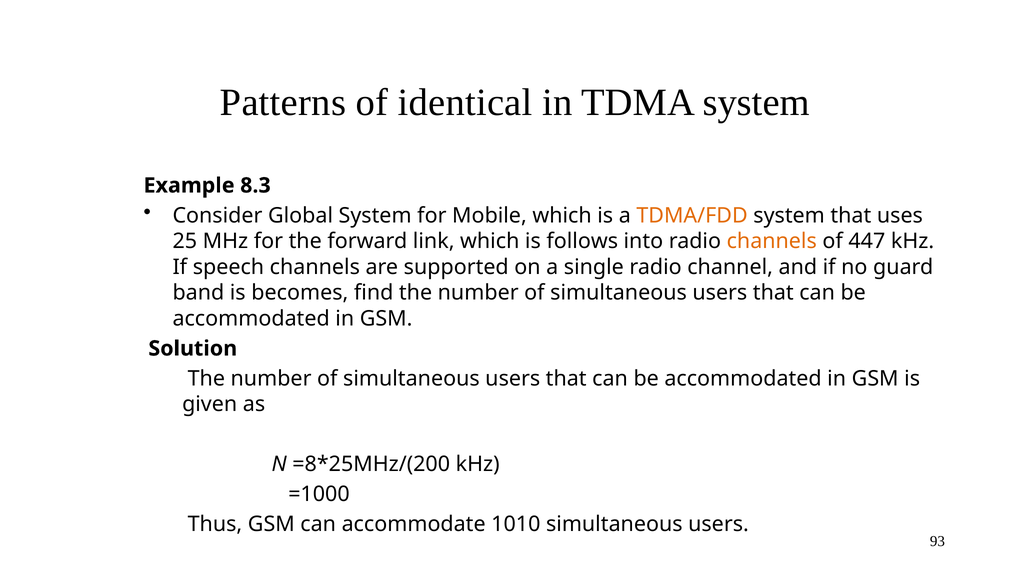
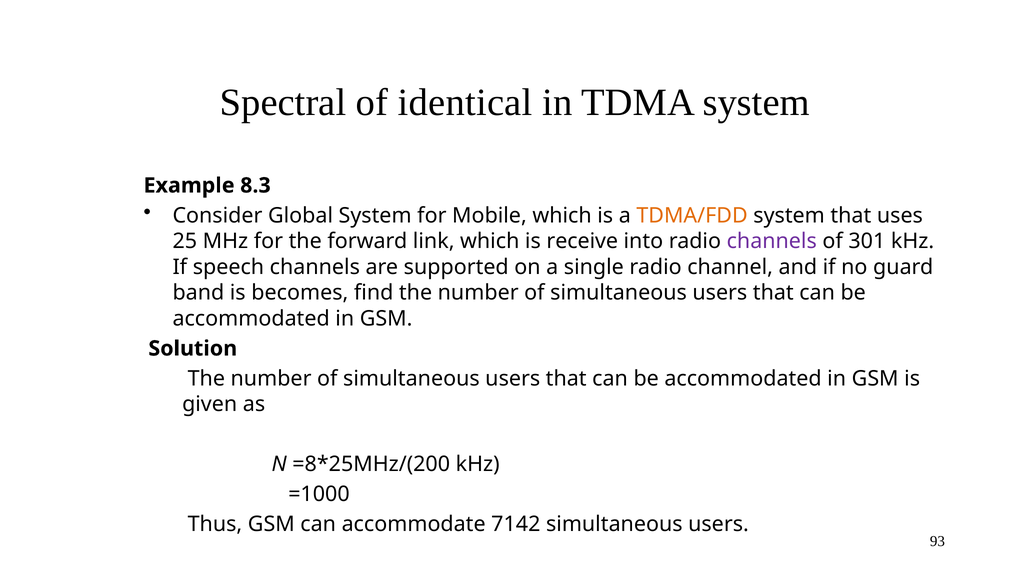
Patterns: Patterns -> Spectral (283, 102)
follows: follows -> receive (582, 241)
channels colour: orange -> purple (772, 241)
447: 447 -> 301 (867, 241)
1010: 1010 -> 7142 (516, 525)
